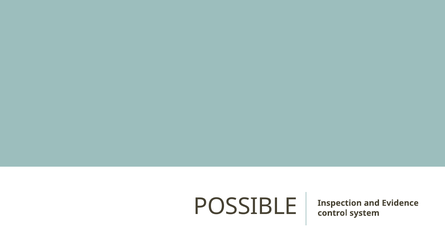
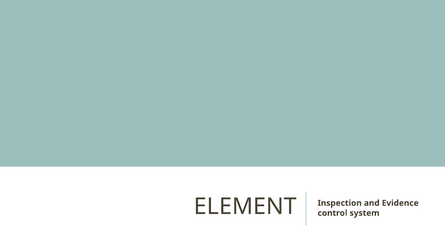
POSSIBLE: POSSIBLE -> ELEMENT (245, 207)
